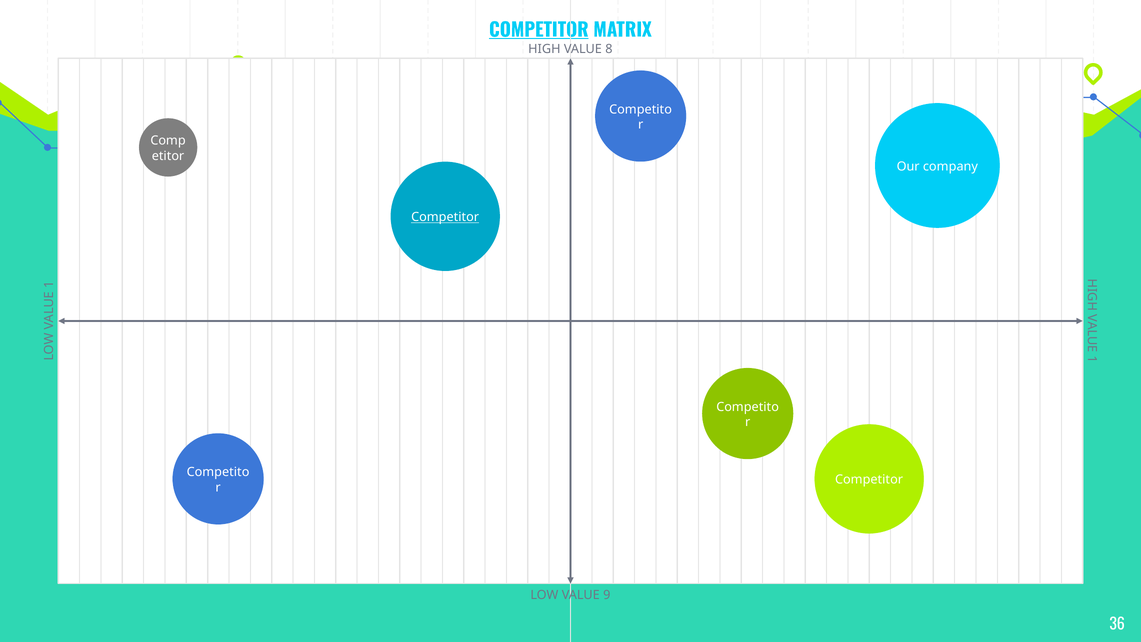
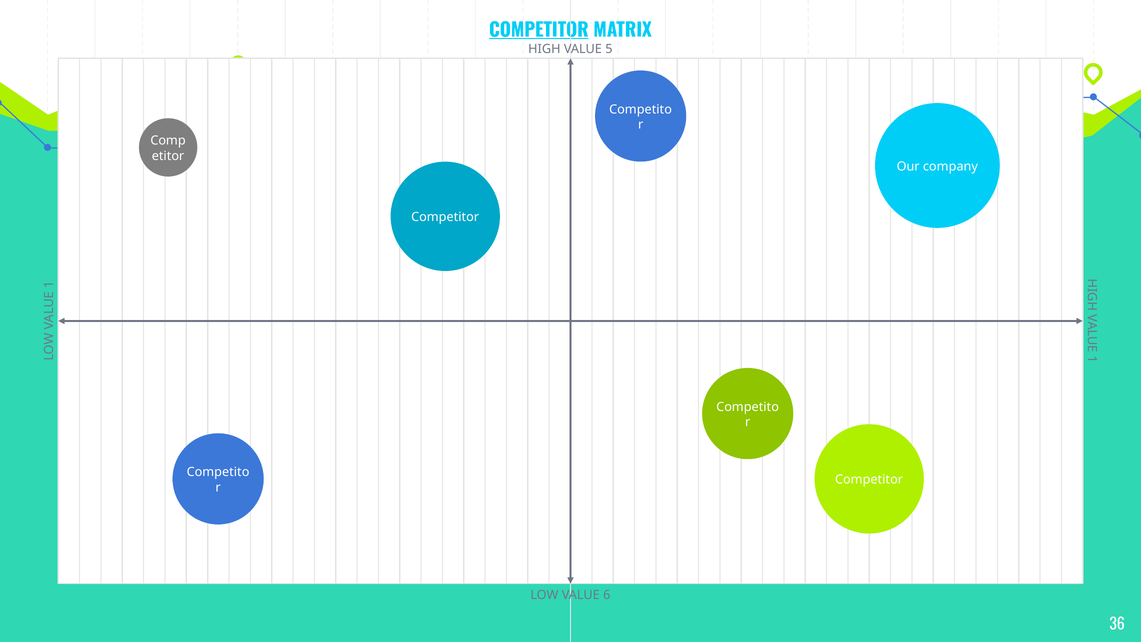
8: 8 -> 5 (609, 49)
Competitor underline: present -> none (445, 217)
9: 9 -> 6 (607, 595)
